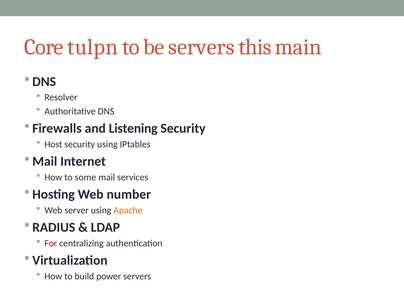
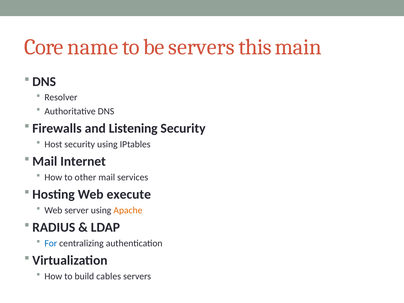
tulpn: tulpn -> name (93, 47)
some: some -> other (85, 177)
number: number -> execute (129, 194)
For colour: red -> blue (51, 243)
power: power -> cables (109, 276)
